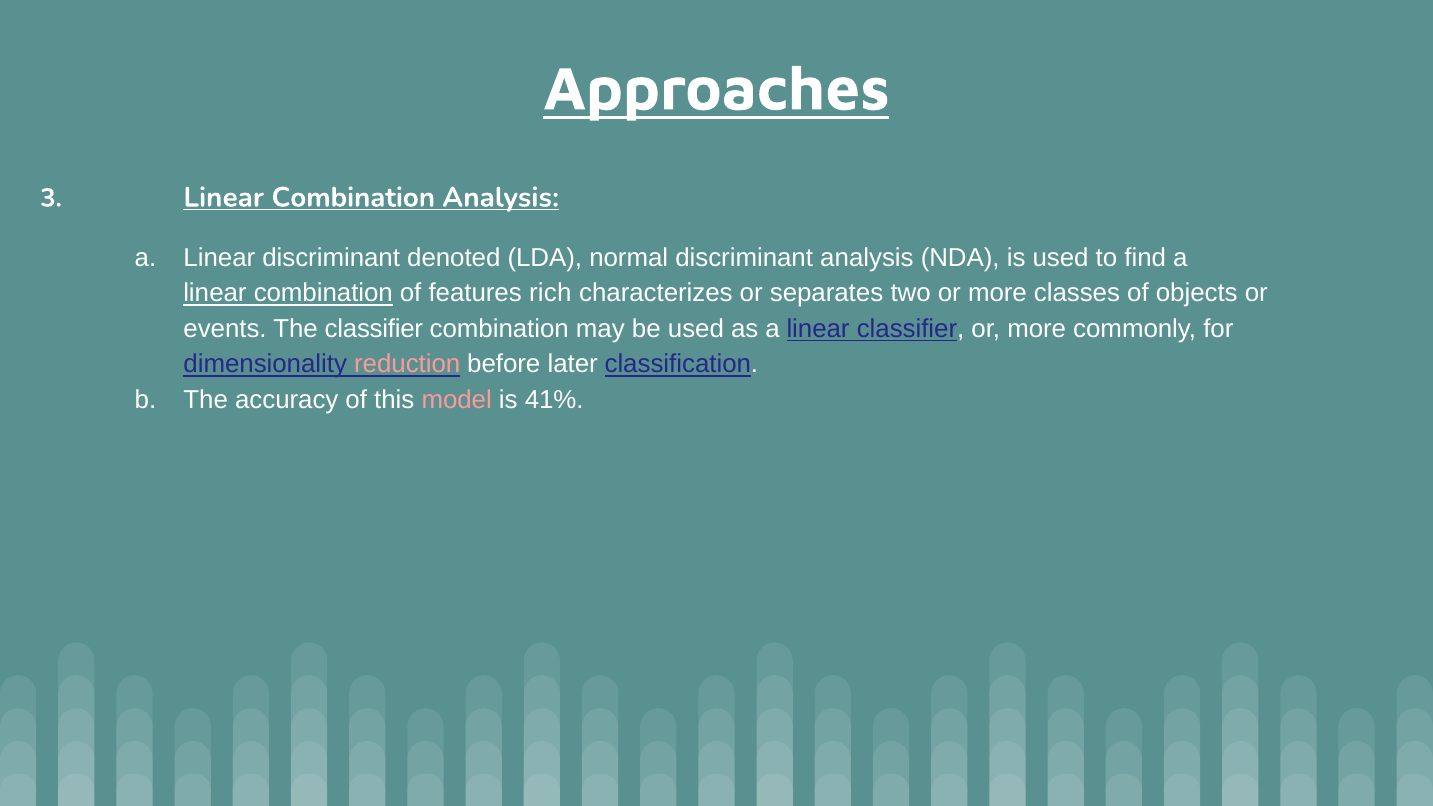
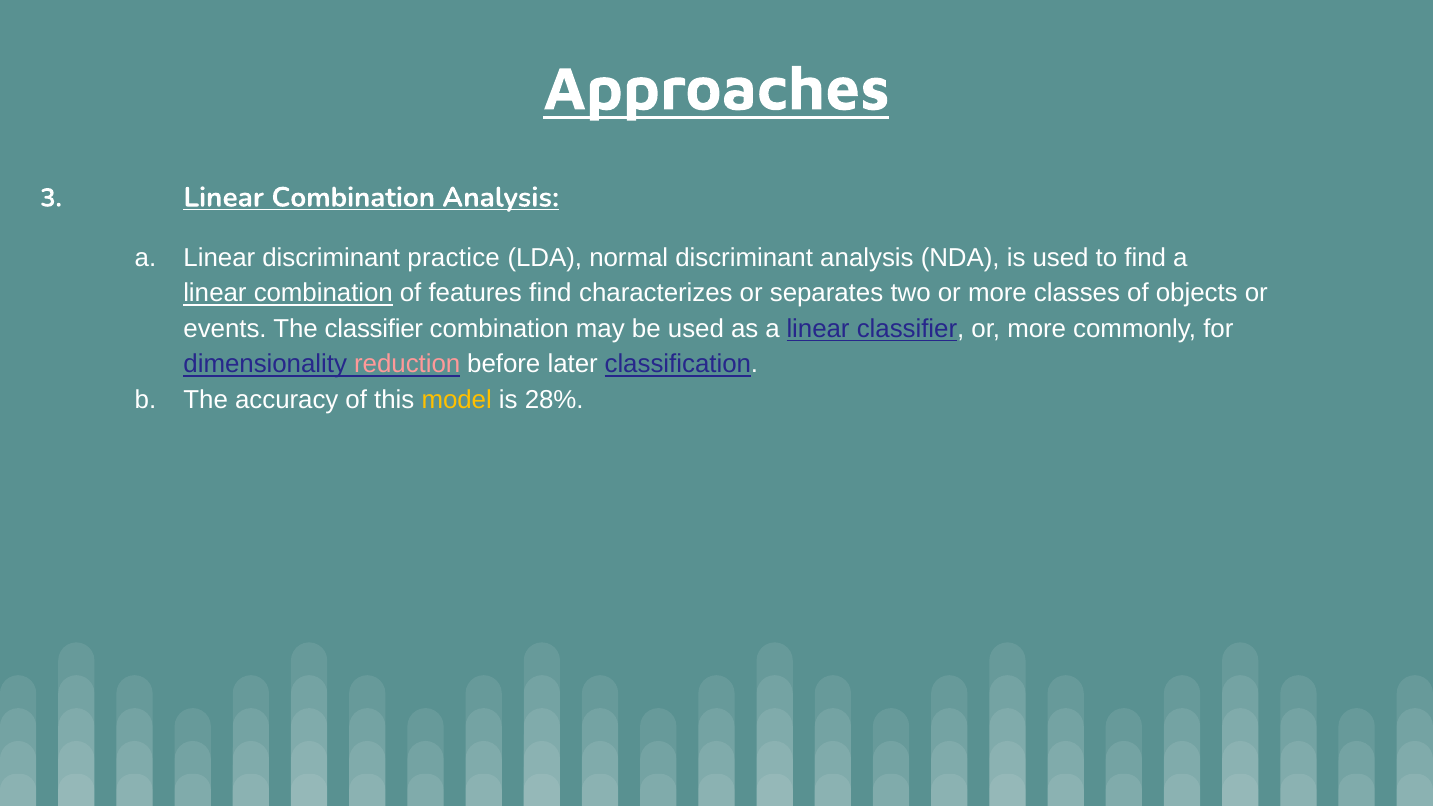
denoted: denoted -> practice (454, 258)
features rich: rich -> find (550, 293)
model colour: pink -> yellow (457, 400)
41%: 41% -> 28% (554, 400)
